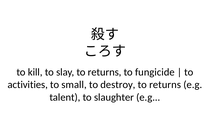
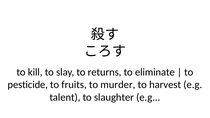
fungicide: fungicide -> eliminate (155, 72)
activities: activities -> pesticide (28, 85)
small: small -> fruits (74, 85)
destroy: destroy -> murder (118, 85)
returns: returns -> harvest (165, 85)
